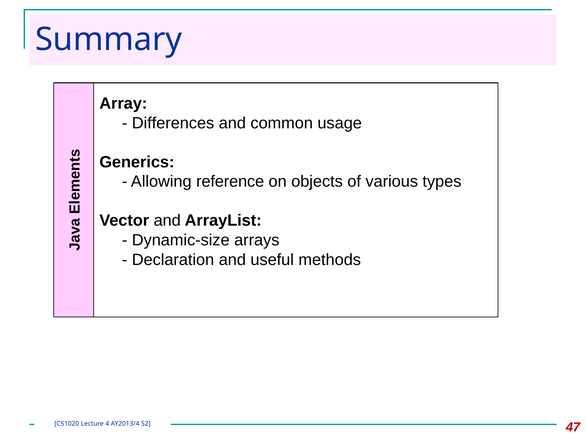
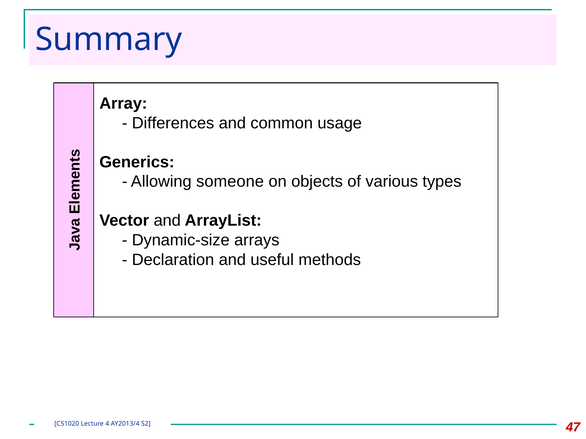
reference: reference -> someone (230, 182)
